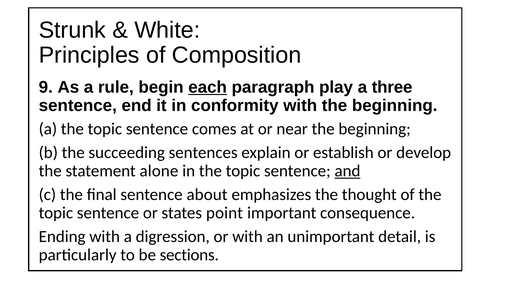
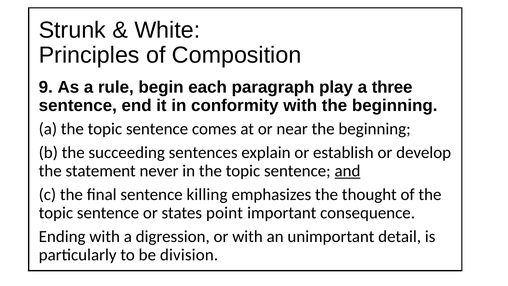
each underline: present -> none (208, 87)
alone: alone -> never (159, 171)
about: about -> killing (207, 194)
sections: sections -> division (189, 255)
